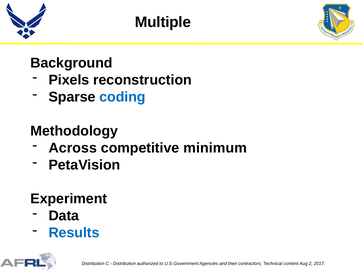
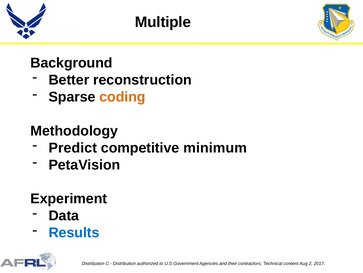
Pixels: Pixels -> Better (69, 80)
coding colour: blue -> orange (122, 97)
Across: Across -> Predict (73, 147)
